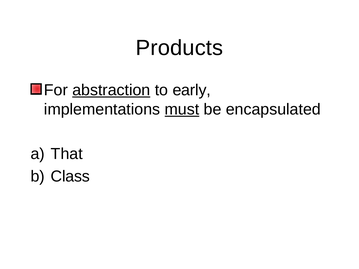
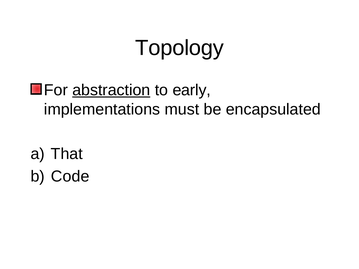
Products: Products -> Topology (180, 48)
must underline: present -> none (182, 109)
Class: Class -> Code (70, 176)
